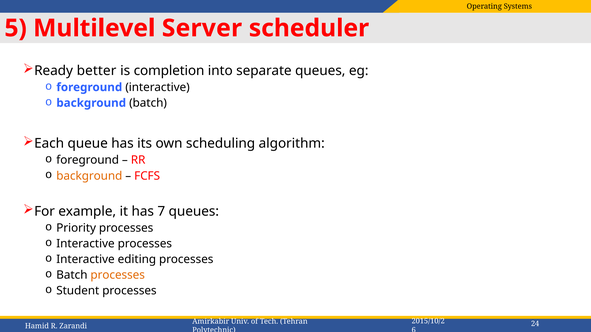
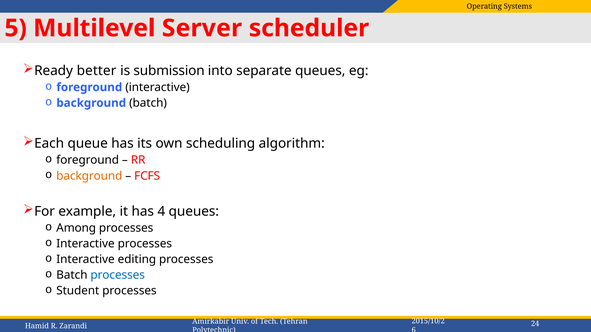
completion: completion -> submission (169, 71)
7: 7 -> 4 (161, 212)
Priority: Priority -> Among (76, 228)
processes colour: orange -> blue (118, 275)
